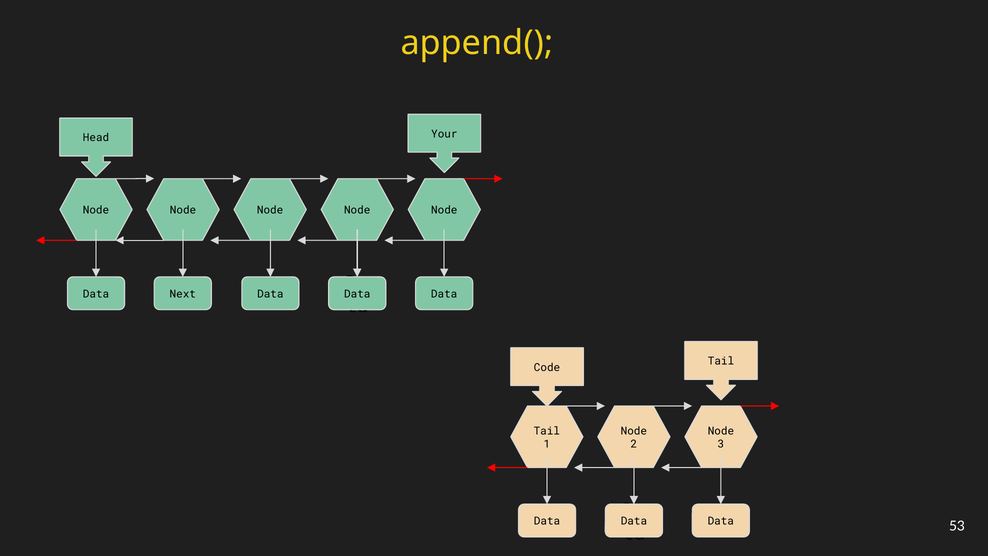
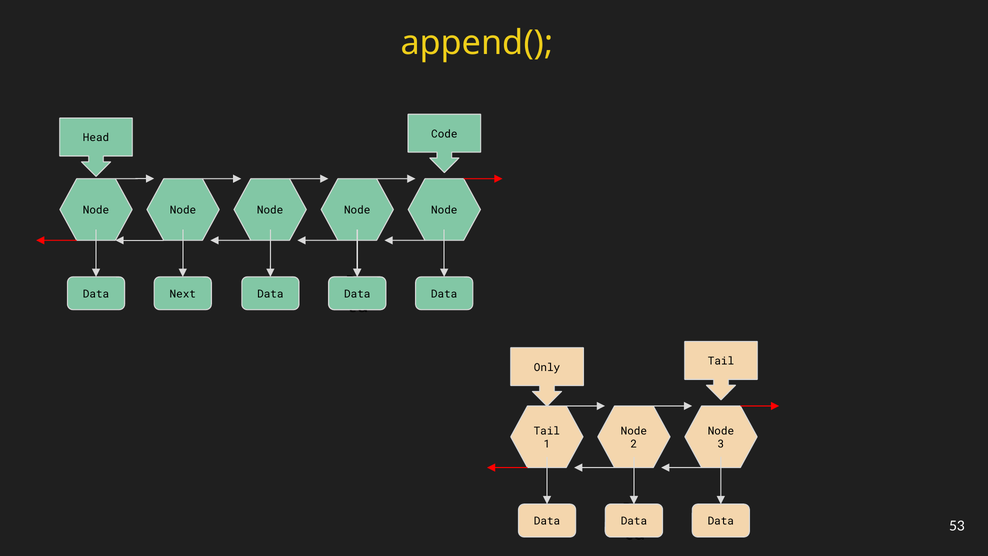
Your: Your -> Code (444, 134)
Code: Code -> Only (547, 367)
